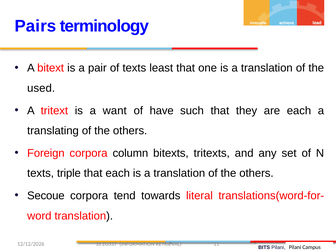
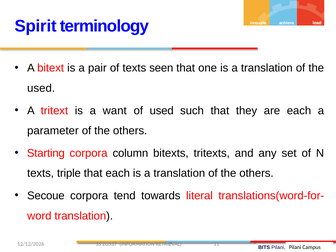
Pairs: Pairs -> Spirit (36, 26)
least: least -> seen (161, 68)
of have: have -> used (162, 111)
translating: translating -> parameter (53, 131)
Foreign: Foreign -> Starting (46, 153)
